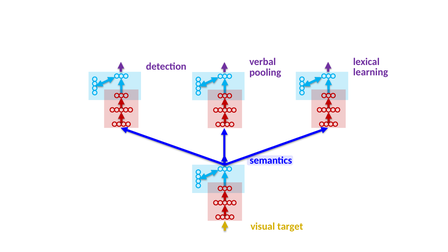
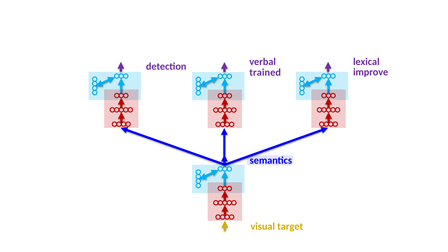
learning: learning -> improve (371, 72)
pooling: pooling -> trained (265, 72)
